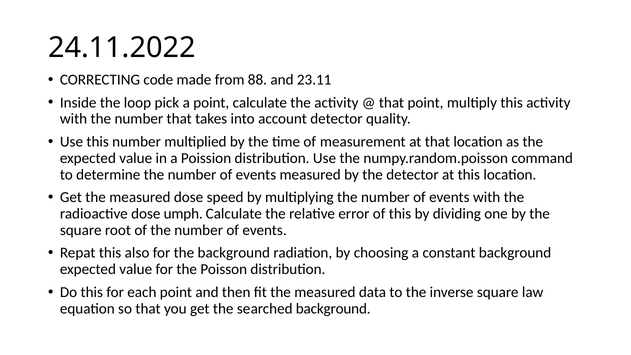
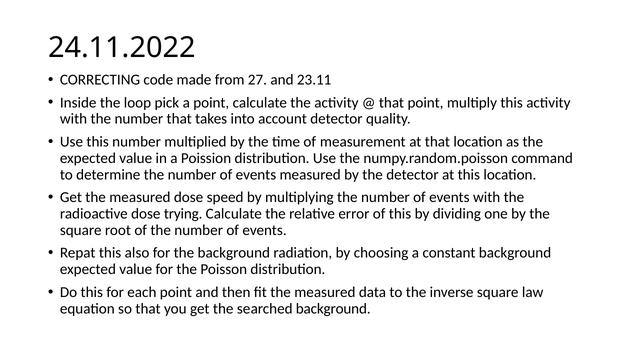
88: 88 -> 27 (257, 80)
umph: umph -> trying (183, 214)
